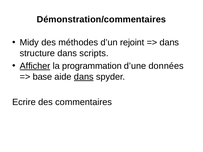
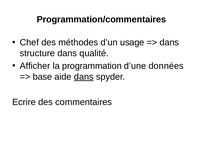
Démonstration/commentaires: Démonstration/commentaires -> Programmation/commentaires (101, 19)
Midy: Midy -> Chef (29, 43)
rejoint: rejoint -> usage (132, 43)
scripts: scripts -> qualité (94, 53)
Afficher underline: present -> none (35, 66)
